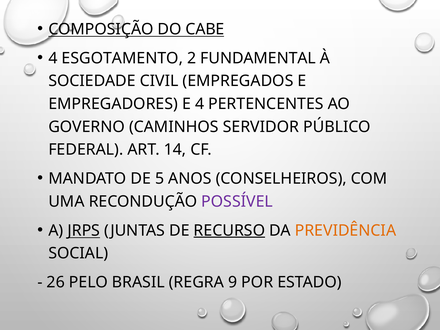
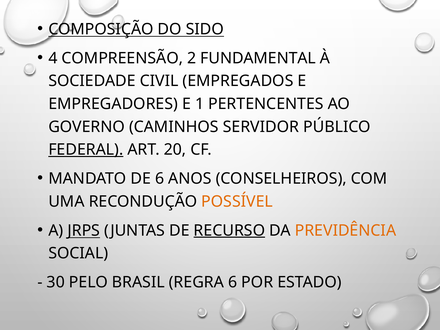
CABE: CABE -> SIDO (205, 29)
ESGOTAMENTO: ESGOTAMENTO -> COMPREENSÃO (122, 58)
E 4: 4 -> 1 (200, 104)
FEDERAL underline: none -> present (86, 150)
14: 14 -> 20 (175, 150)
DE 5: 5 -> 6 (160, 179)
POSSÍVEL colour: purple -> orange (237, 201)
26: 26 -> 30 (56, 282)
REGRA 9: 9 -> 6 (233, 282)
